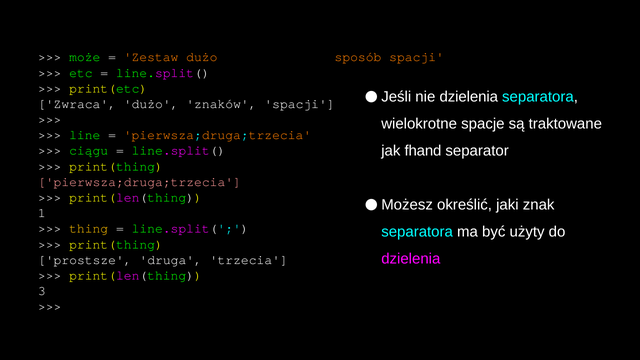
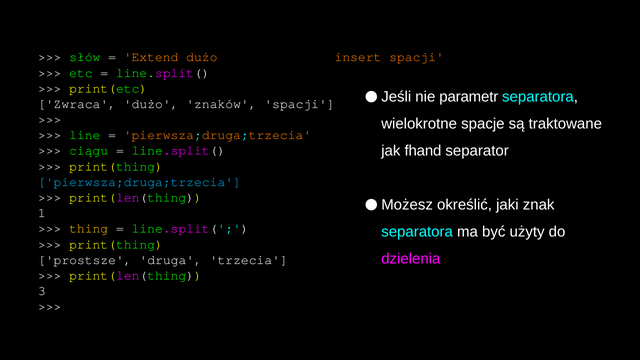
może: może -> słów (85, 57)
Zestaw: Zestaw -> Extend (151, 57)
sposób: sposób -> insert (358, 57)
nie dzielenia: dzielenia -> parametr (469, 97)
pierwsza;druga;trzecia colour: pink -> light blue (139, 182)
